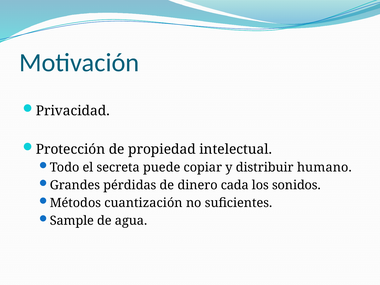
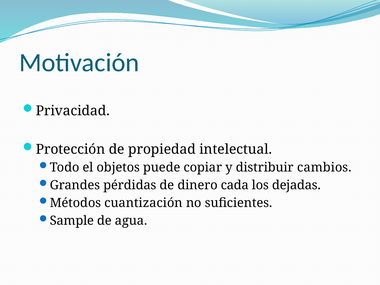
secreta: secreta -> objetos (118, 168)
humano: humano -> cambios (324, 168)
sonidos: sonidos -> dejadas (296, 185)
